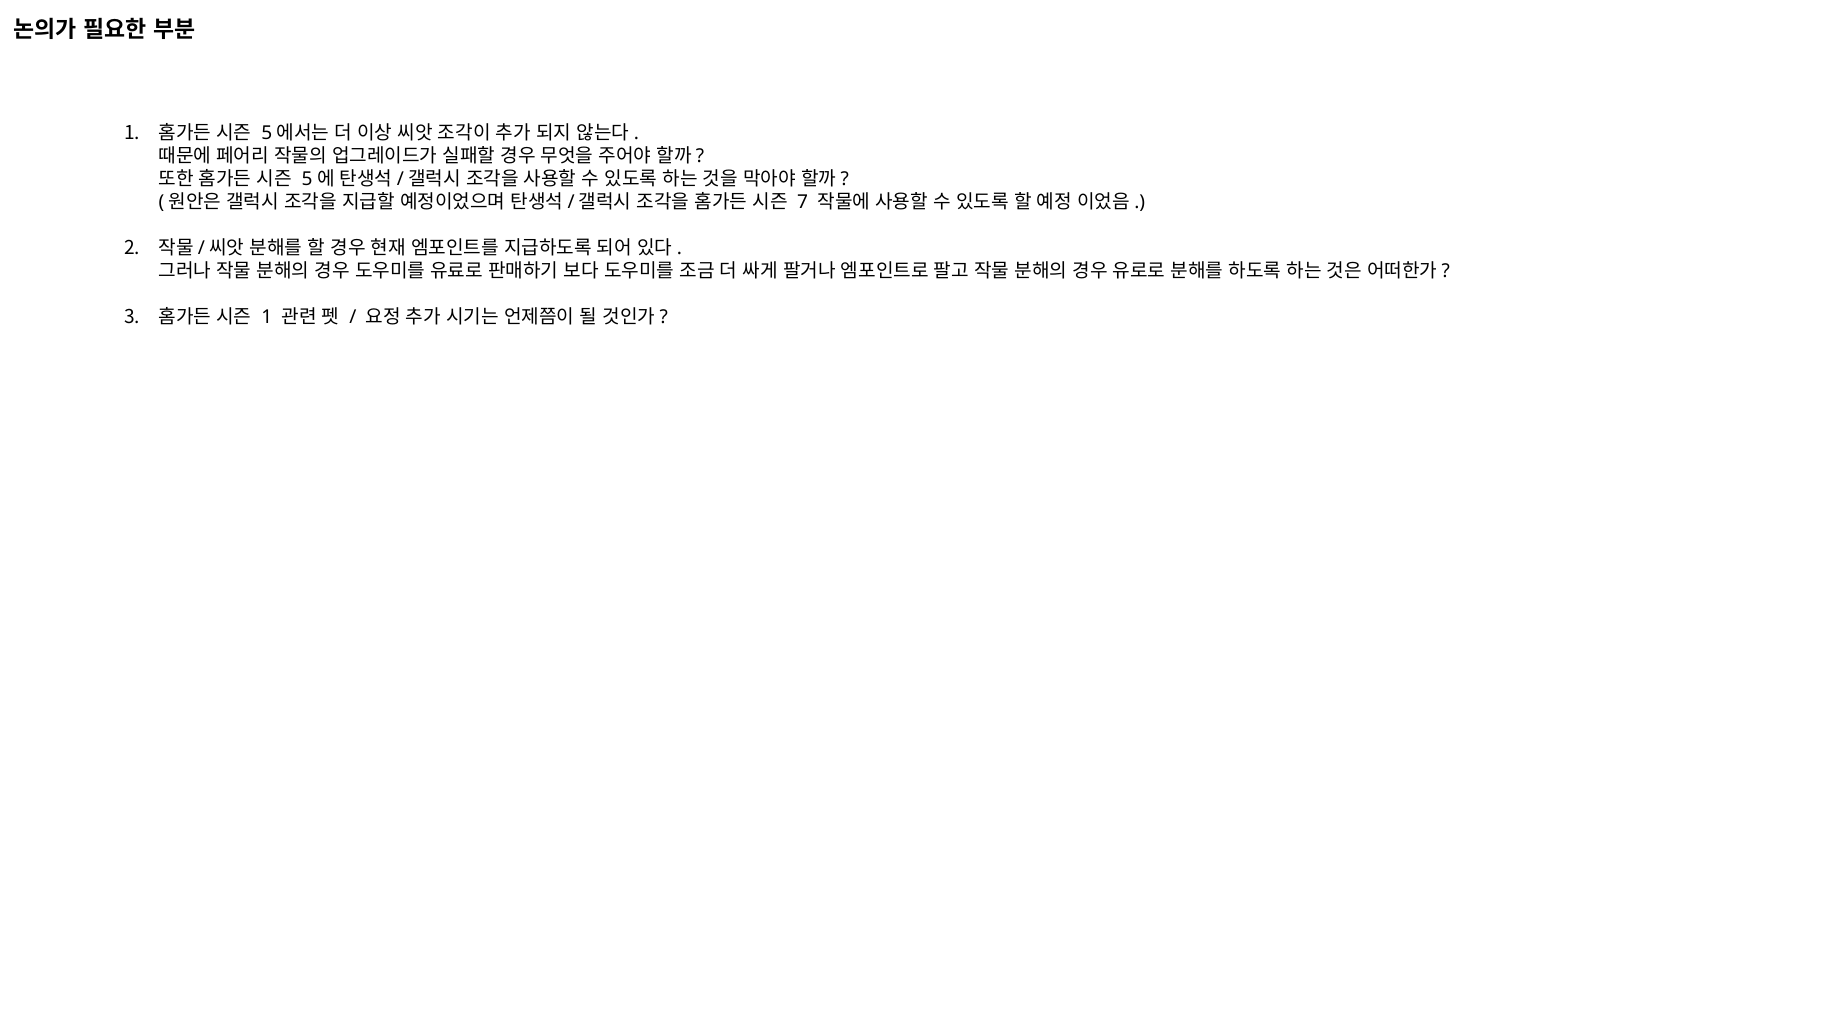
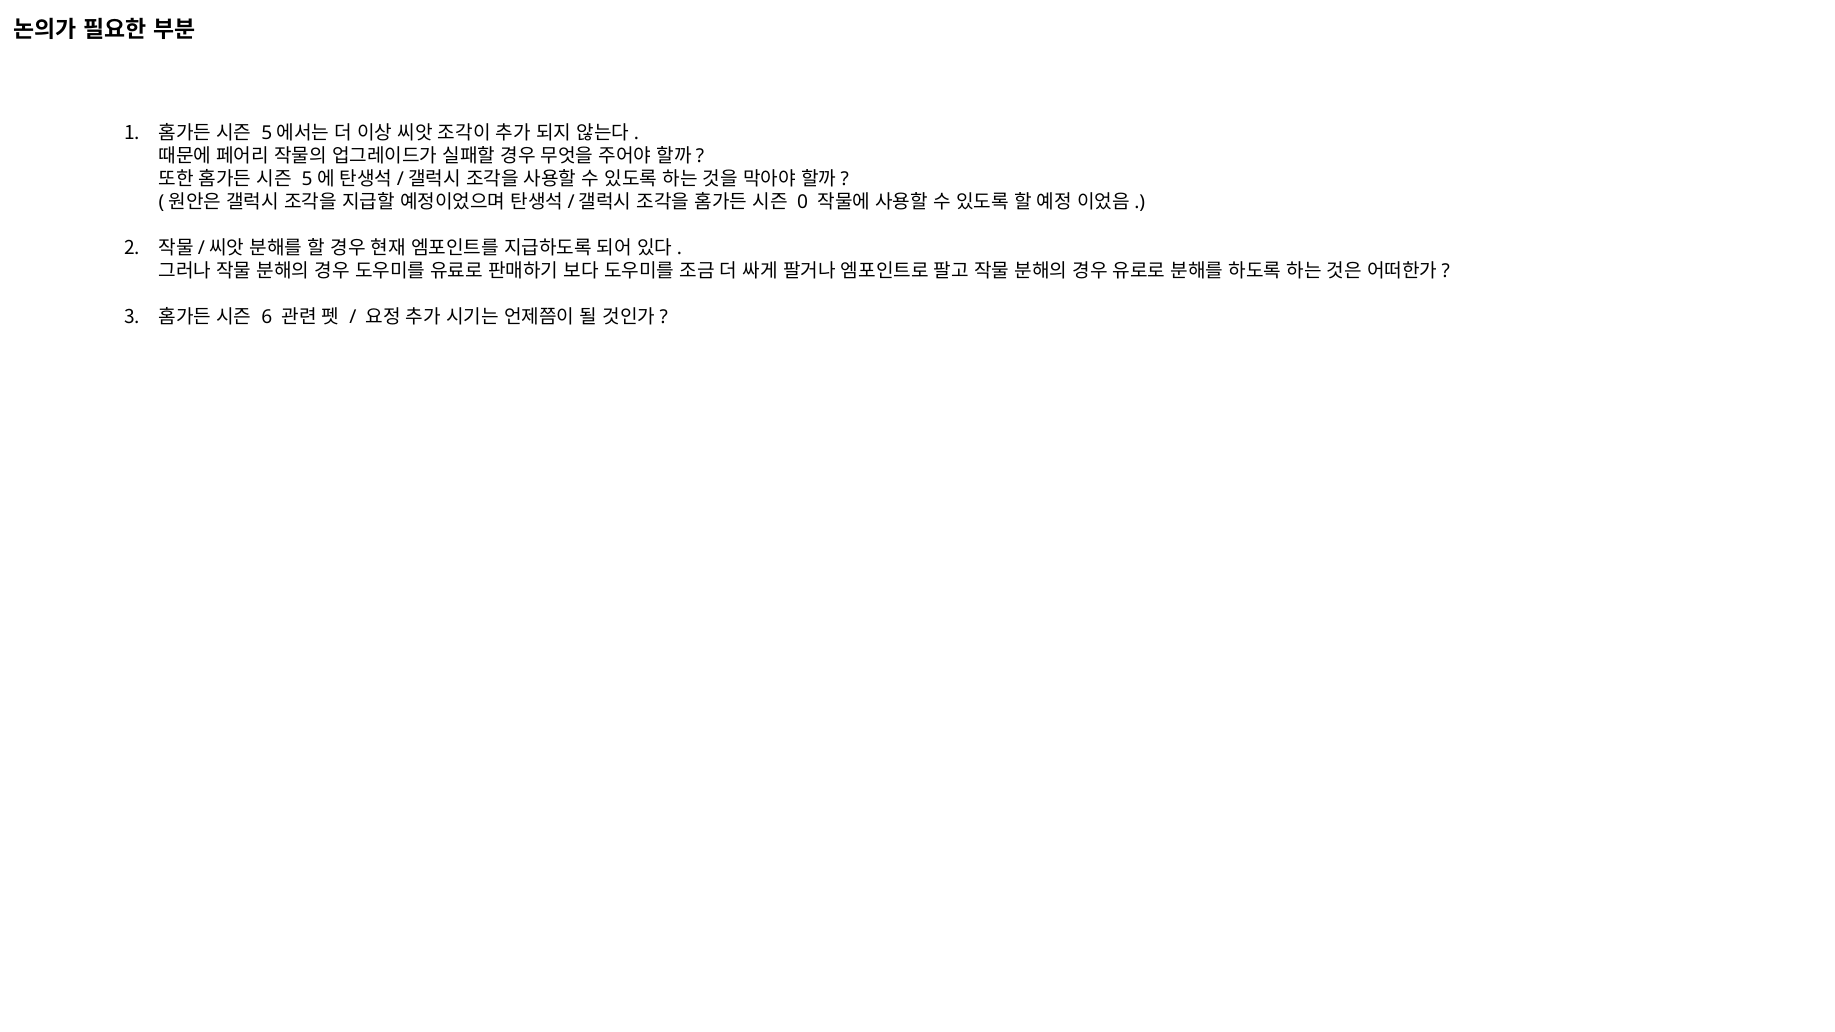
7: 7 -> 0 (803, 202)
1: 1 -> 6 (267, 317)
